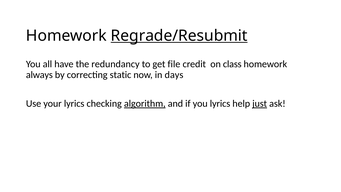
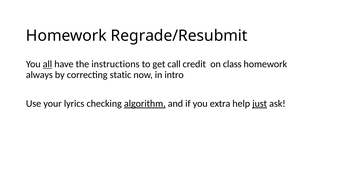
Regrade/Resubmit underline: present -> none (179, 36)
all underline: none -> present (47, 64)
redundancy: redundancy -> instructions (115, 64)
file: file -> call (174, 64)
days: days -> intro (174, 75)
you lyrics: lyrics -> extra (220, 103)
